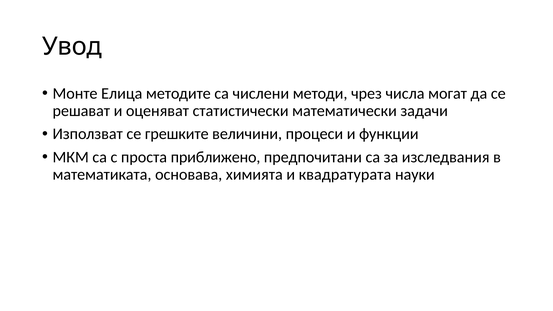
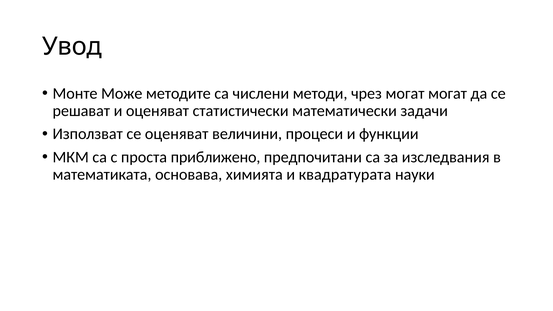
Елица: Елица -> Може (122, 93)
чрез числа: числа -> могат (405, 93)
се грешките: грешките -> оценяват (177, 134)
